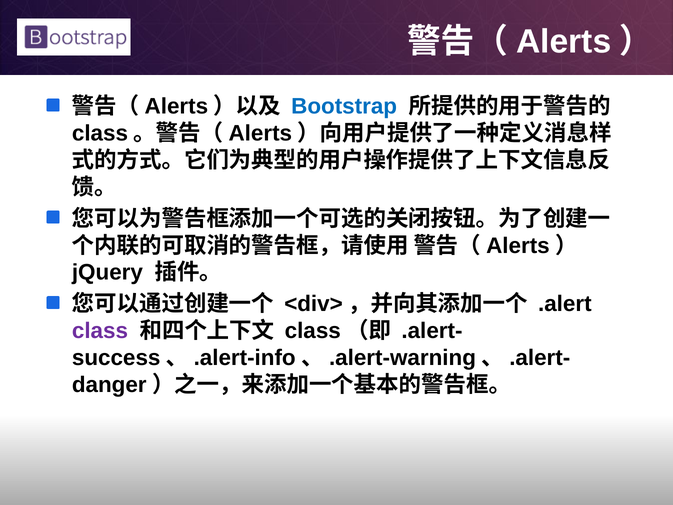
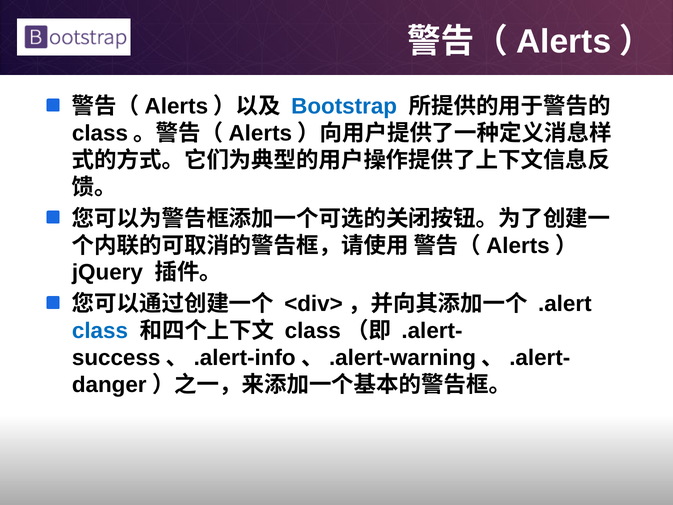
class colour: purple -> blue (100, 331)
